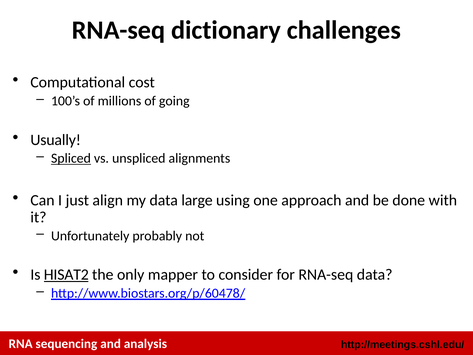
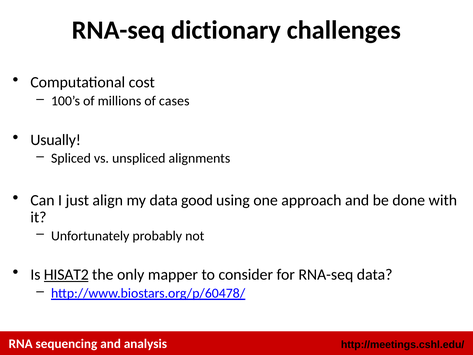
going: going -> cases (174, 101)
Spliced underline: present -> none (71, 158)
large: large -> good (197, 200)
